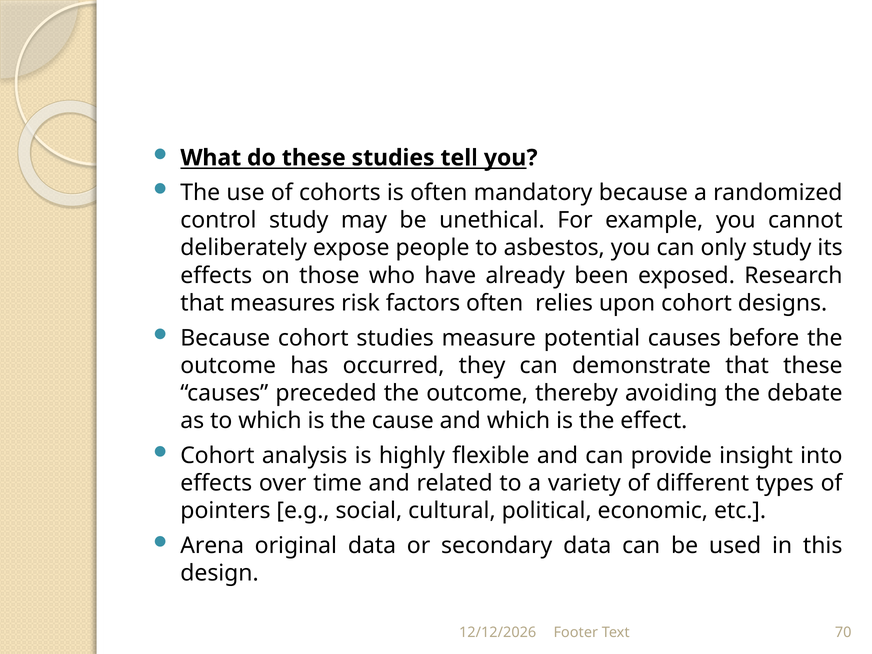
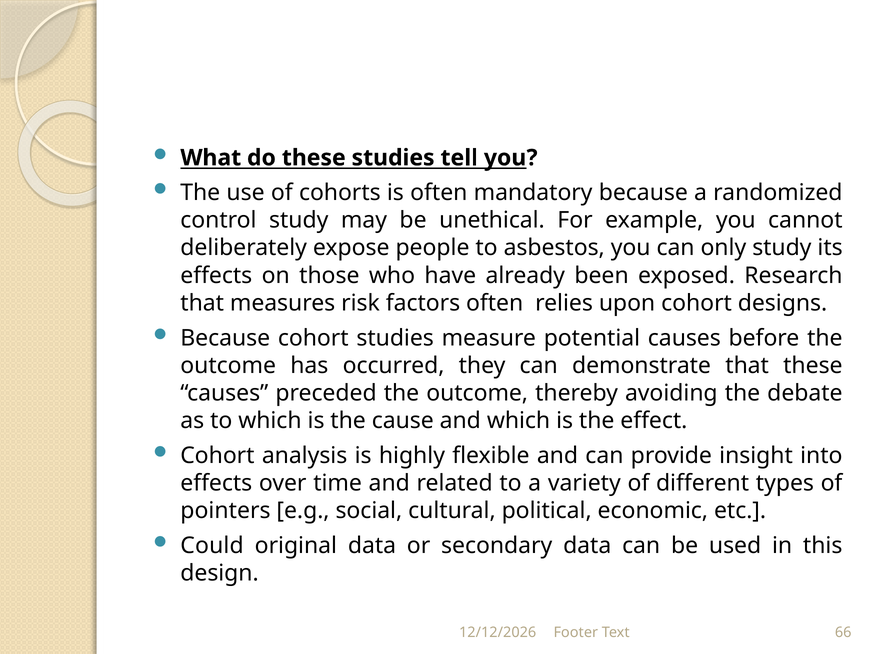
Arena: Arena -> Could (212, 546)
70: 70 -> 66 (843, 632)
